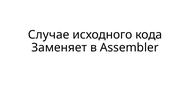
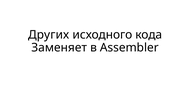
Случае: Случае -> Других (49, 35)
